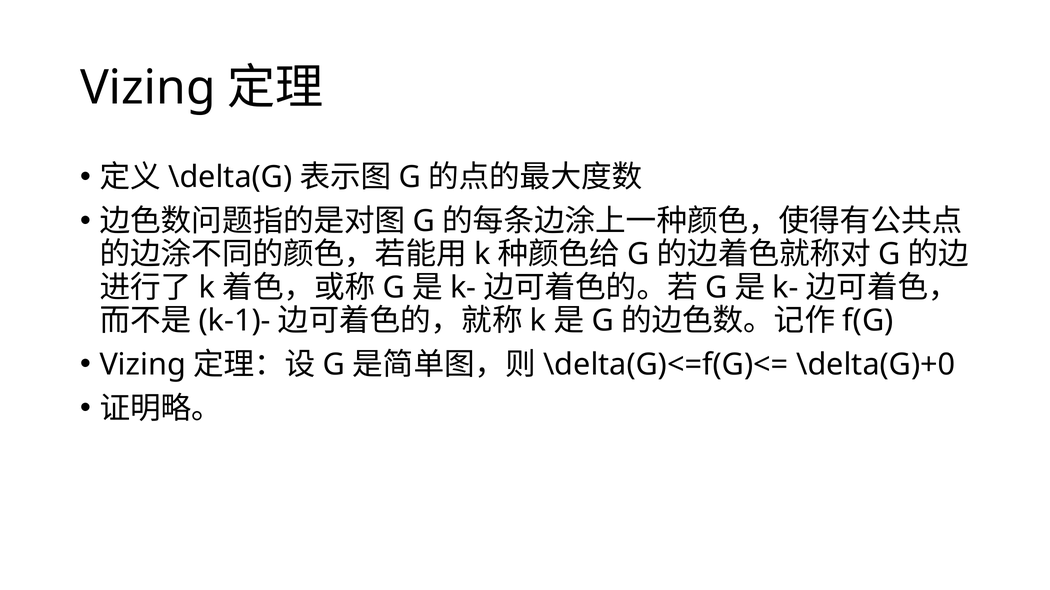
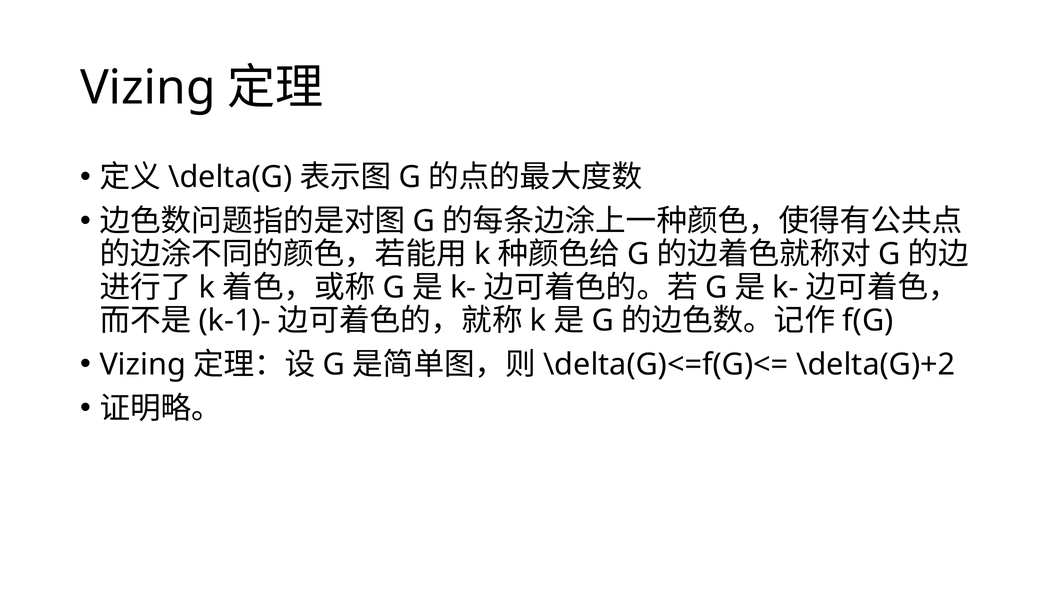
\delta(G)+0: \delta(G)+0 -> \delta(G)+2 (876, 365)
